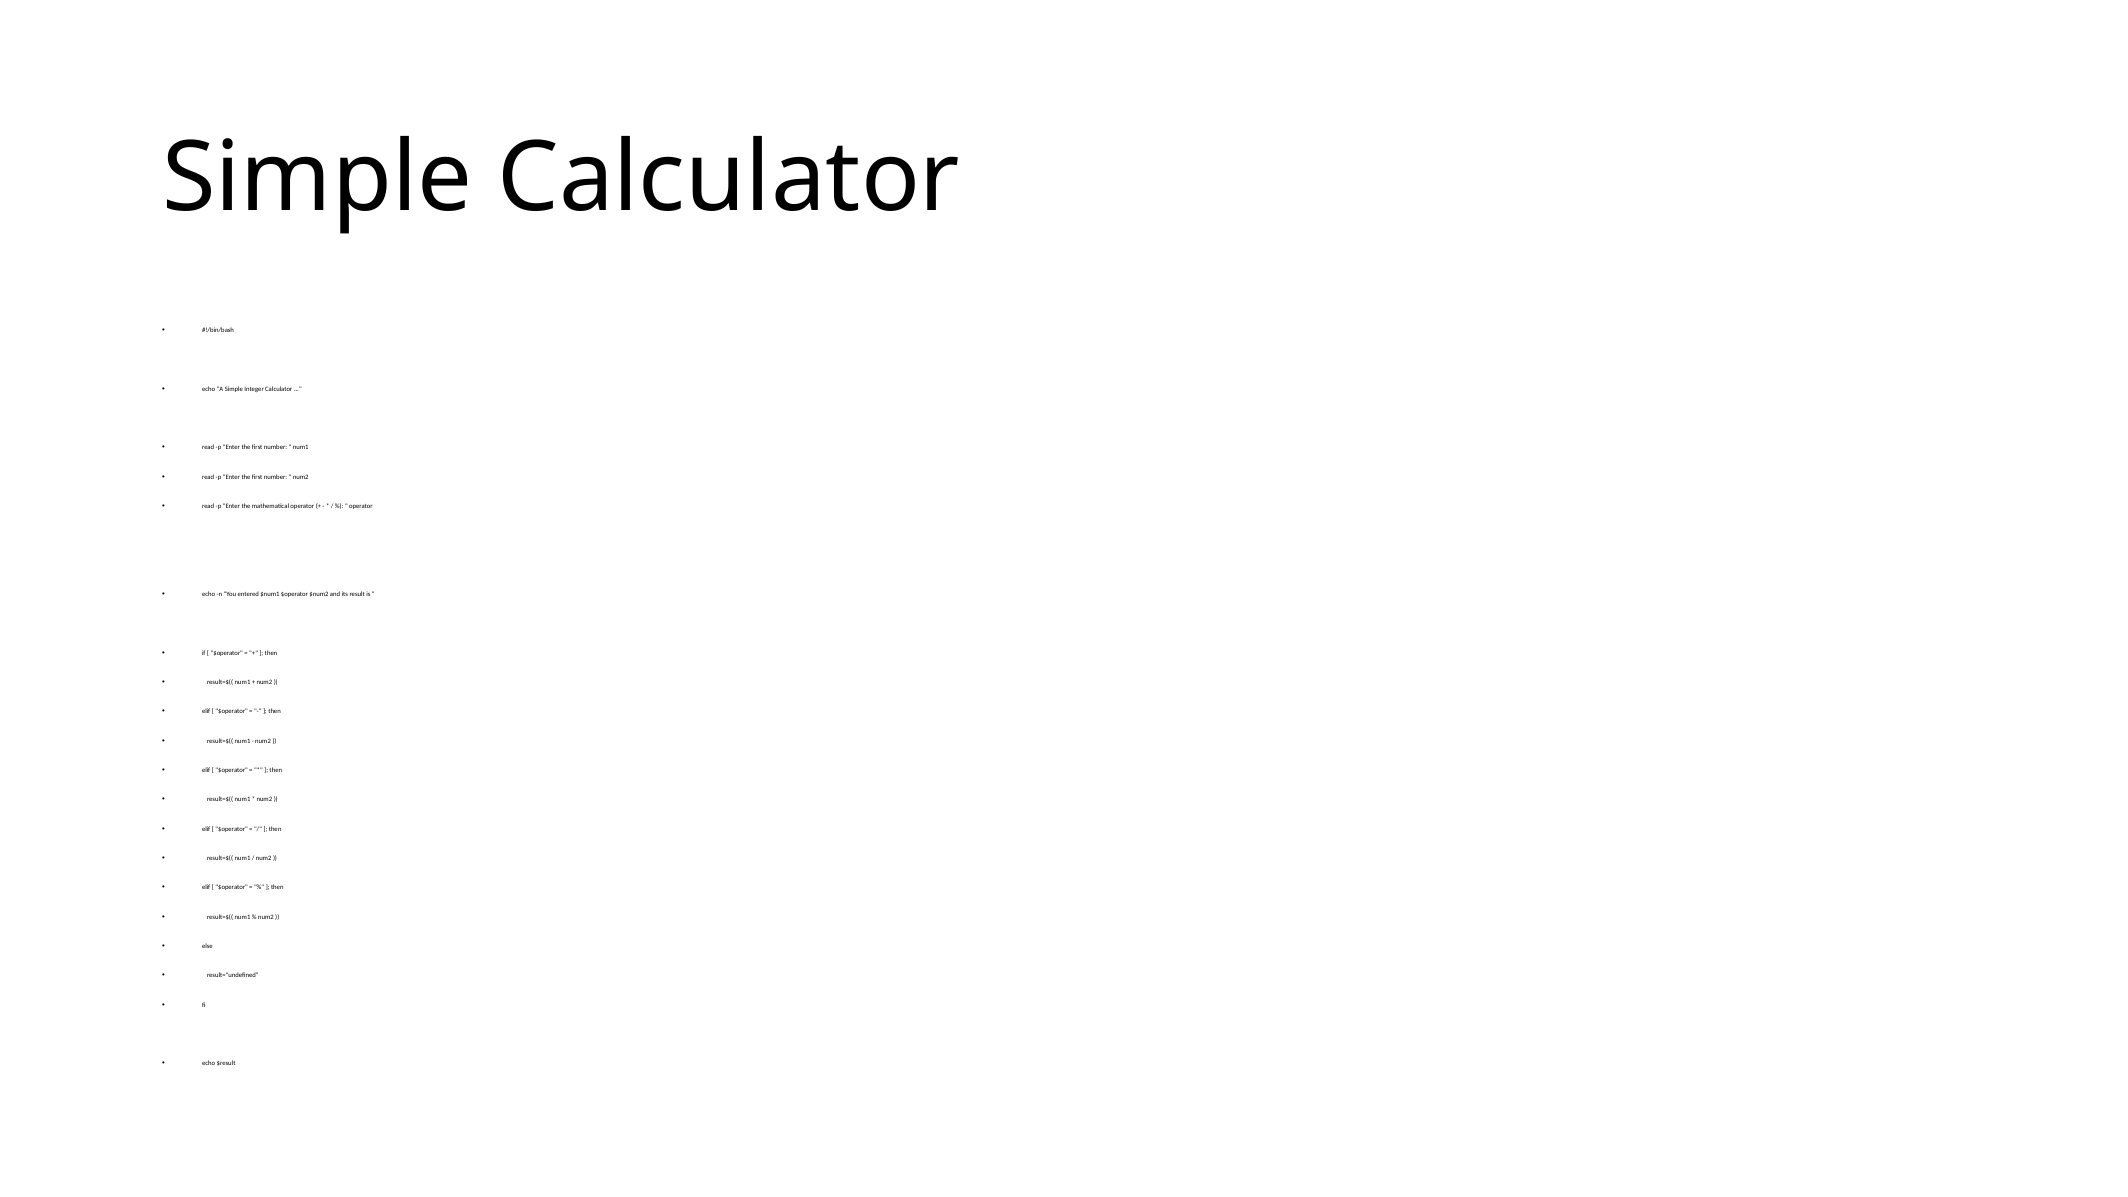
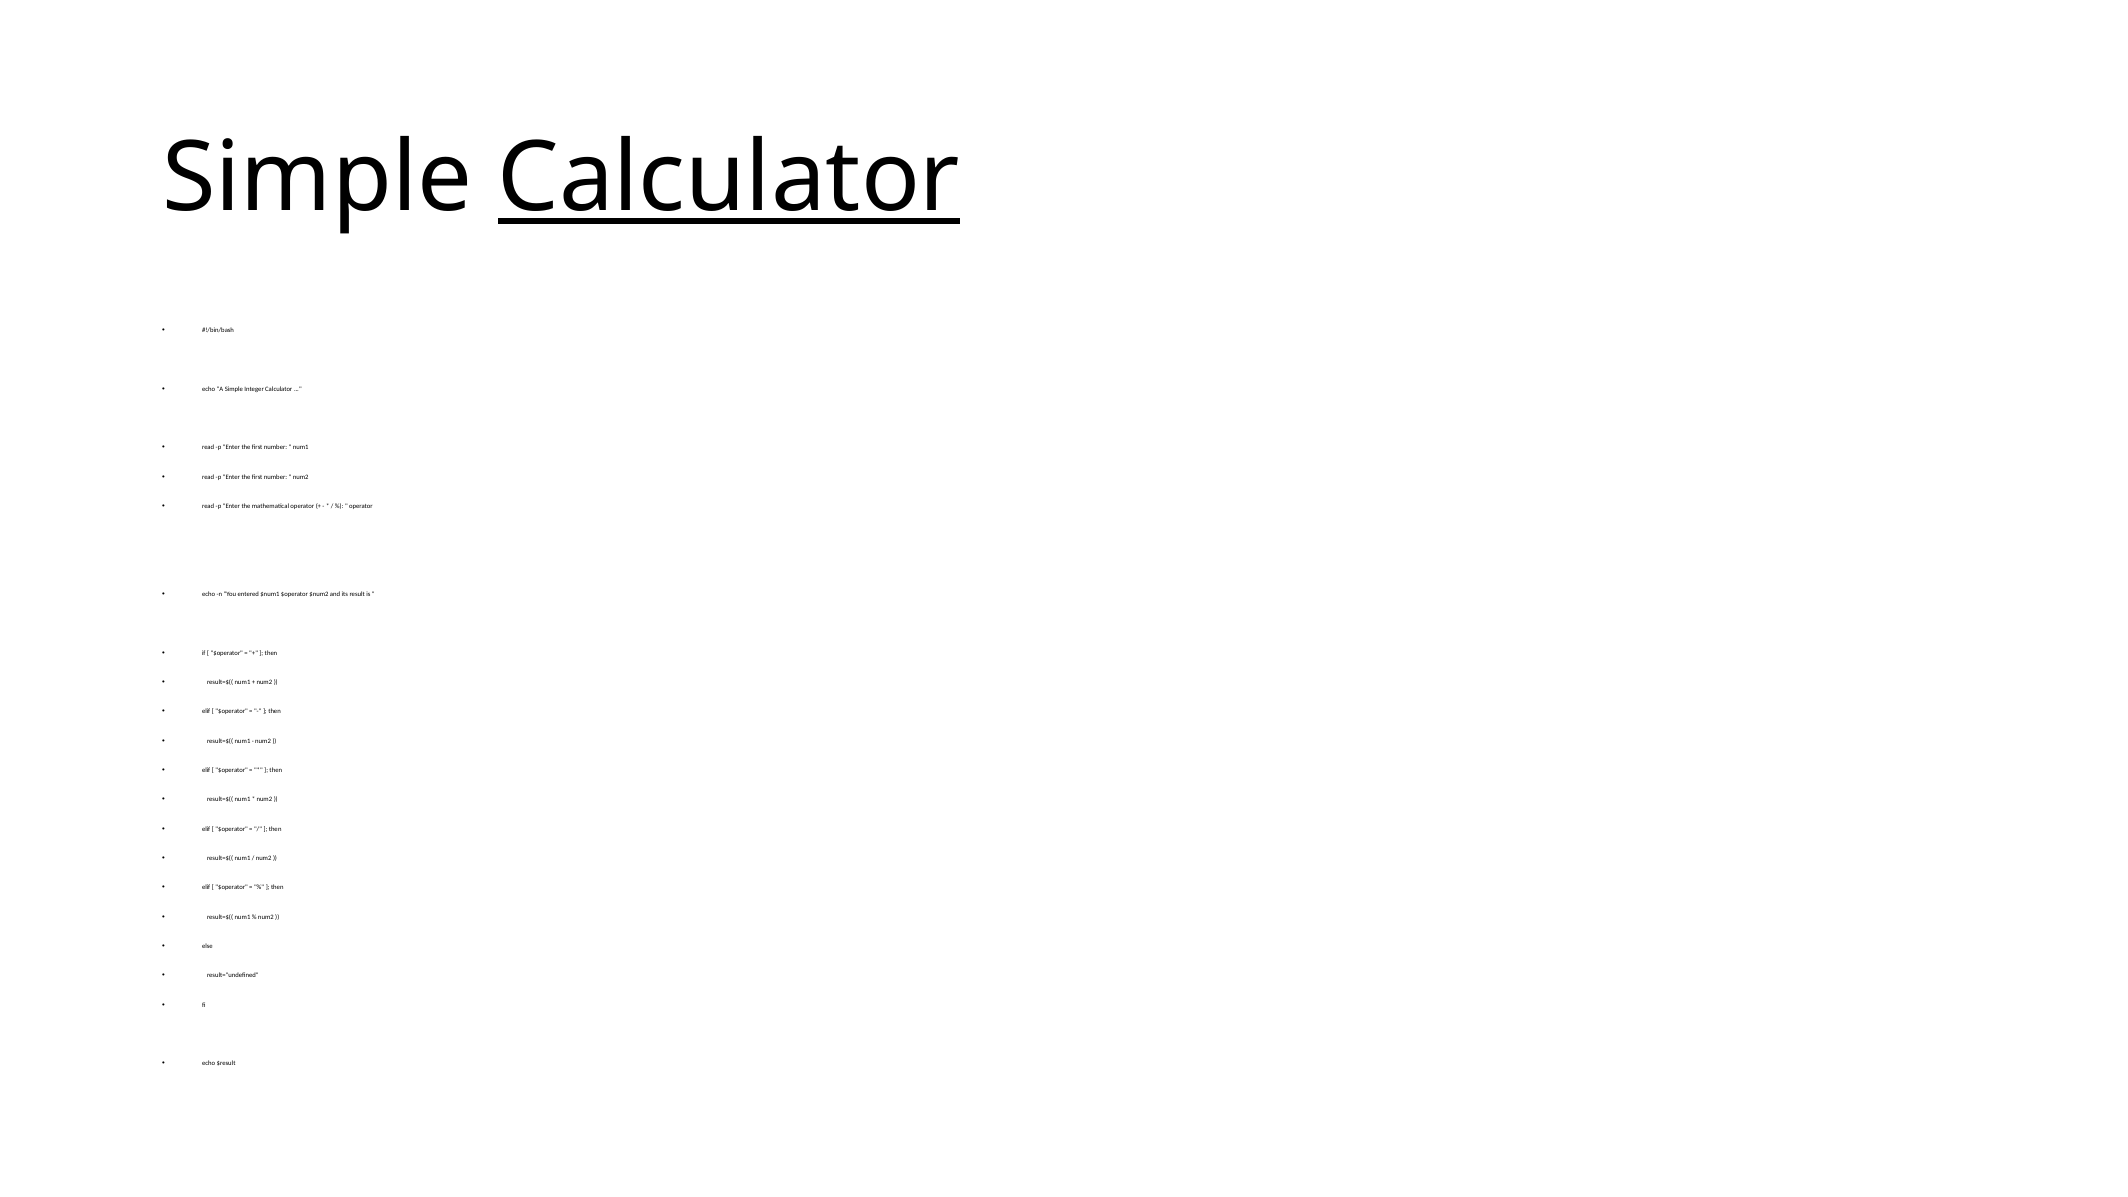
Calculator underline: none -> present (729, 179)
